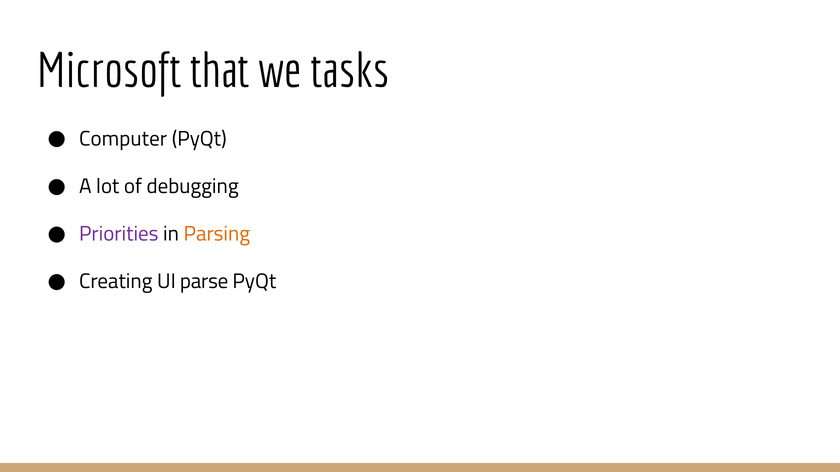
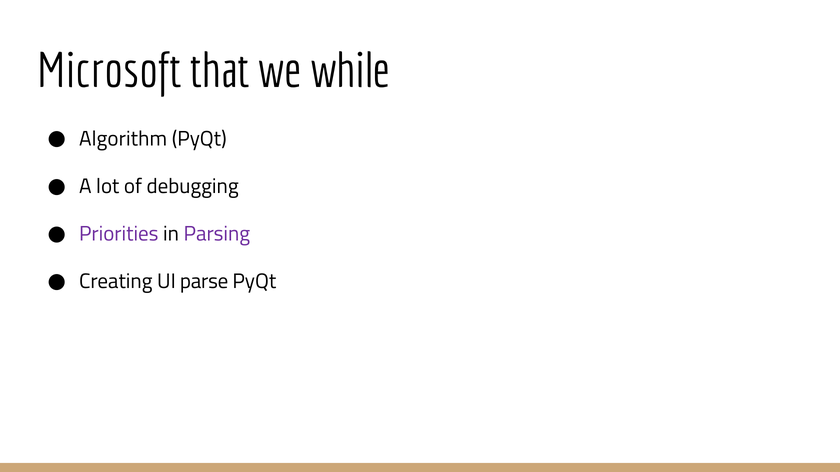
tasks: tasks -> while (351, 71)
Computer: Computer -> Algorithm (123, 139)
Parsing colour: orange -> purple (217, 234)
